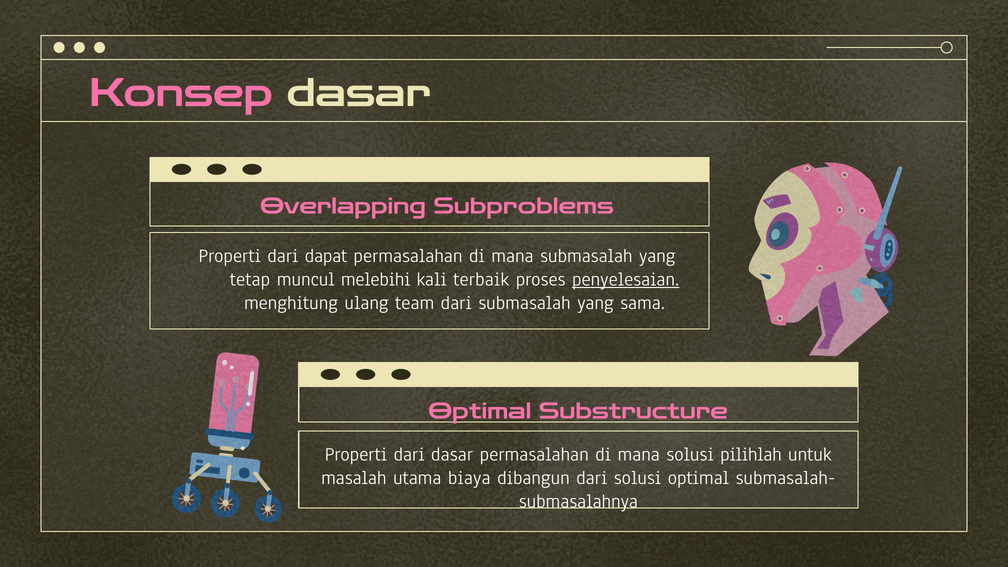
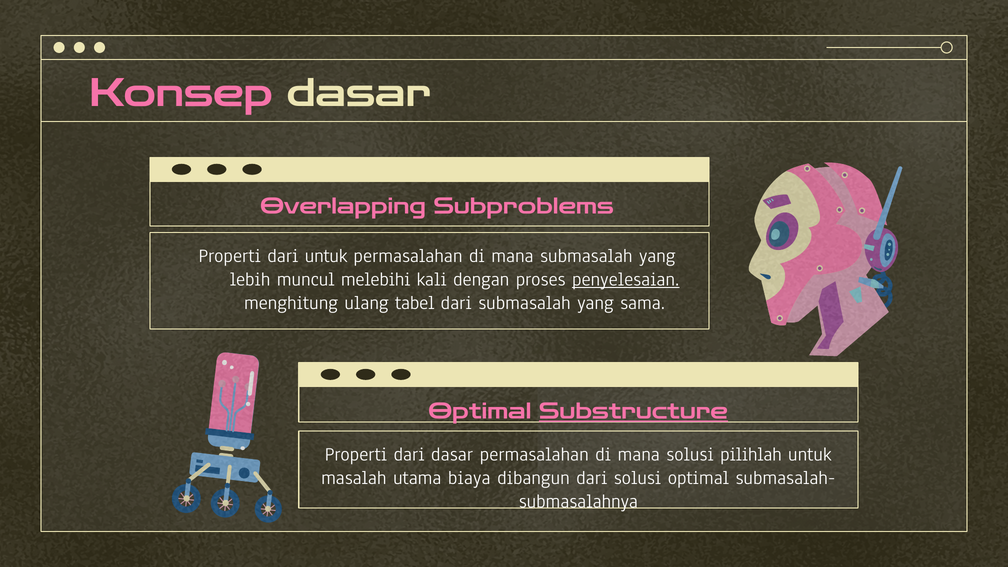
dari dapat: dapat -> untuk (326, 256)
tetap: tetap -> lebih (250, 279)
terbaik: terbaik -> dengan (481, 279)
team: team -> tabel (415, 303)
Substructure underline: none -> present (633, 412)
